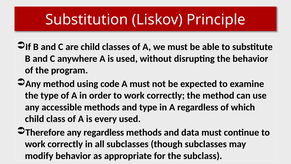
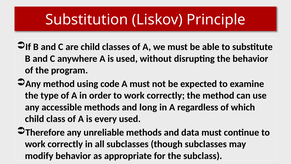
and type: type -> long (148, 107)
any regardless: regardless -> unreliable (104, 132)
